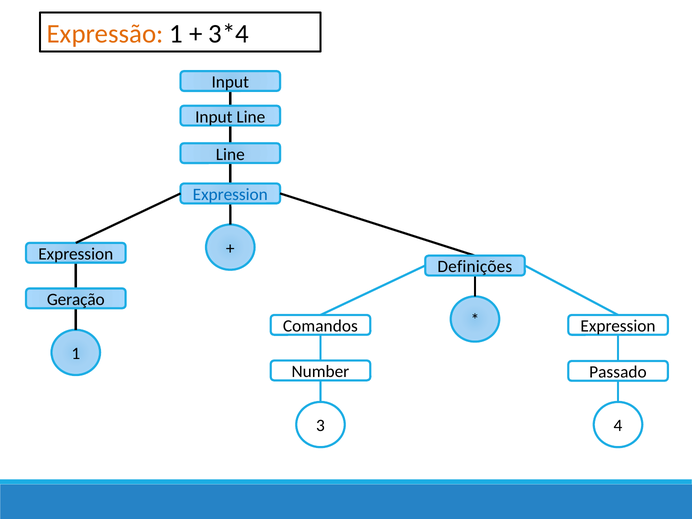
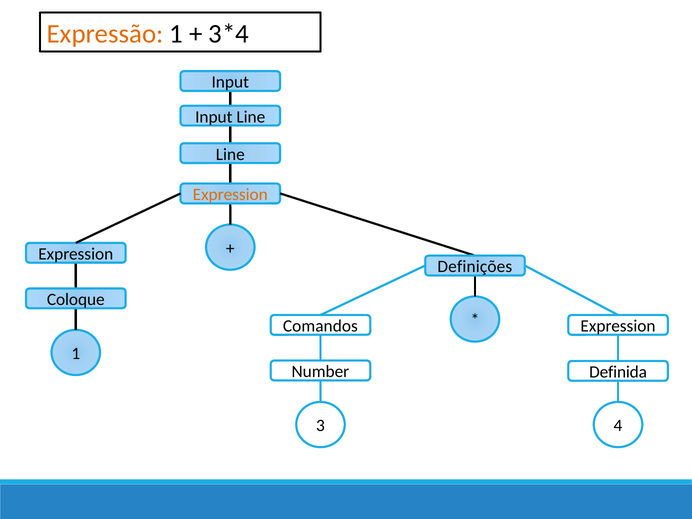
Expression colour: blue -> orange (230, 195)
Geração: Geração -> Coloque (76, 300)
Passado: Passado -> Definida (618, 372)
